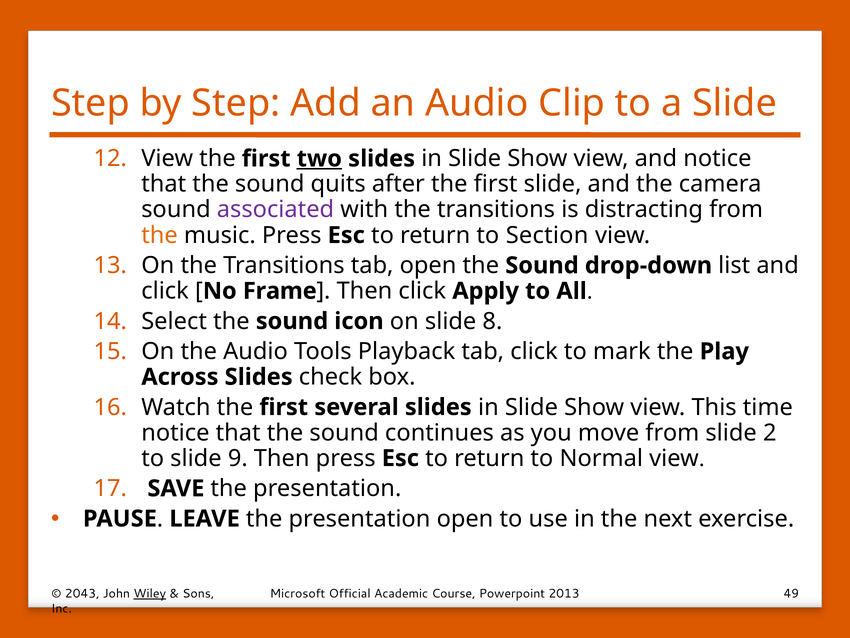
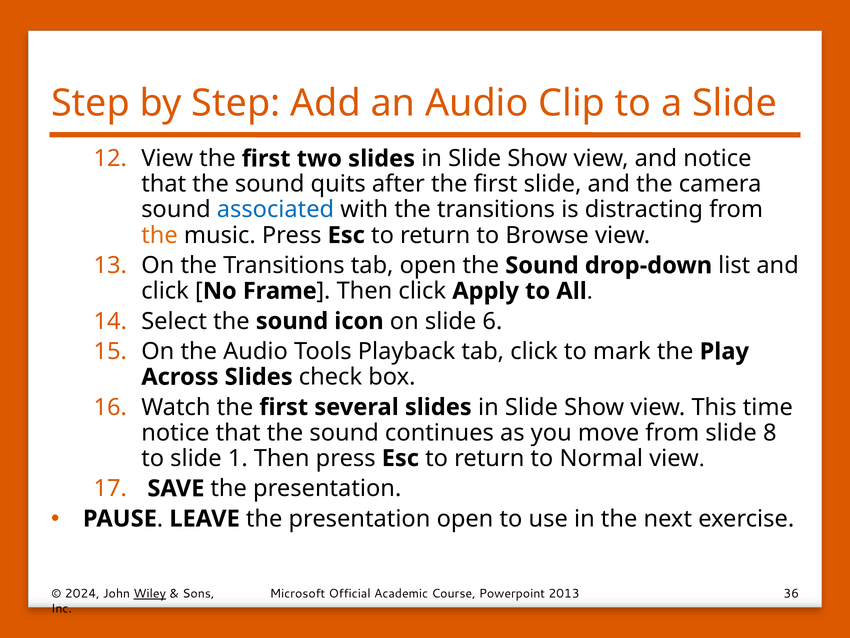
two underline: present -> none (319, 159)
associated colour: purple -> blue (275, 210)
Section: Section -> Browse (547, 235)
8: 8 -> 6 (492, 321)
2: 2 -> 8 (770, 432)
9: 9 -> 1 (238, 458)
2043: 2043 -> 2024 (82, 593)
49: 49 -> 36 (791, 593)
